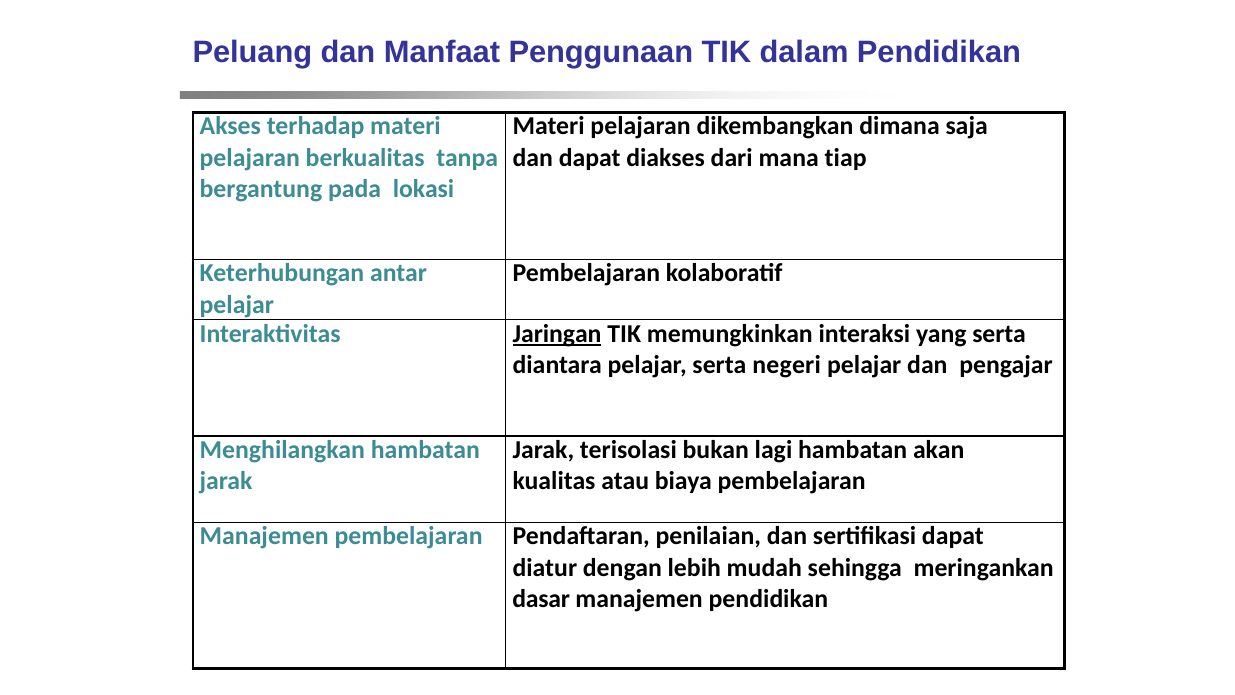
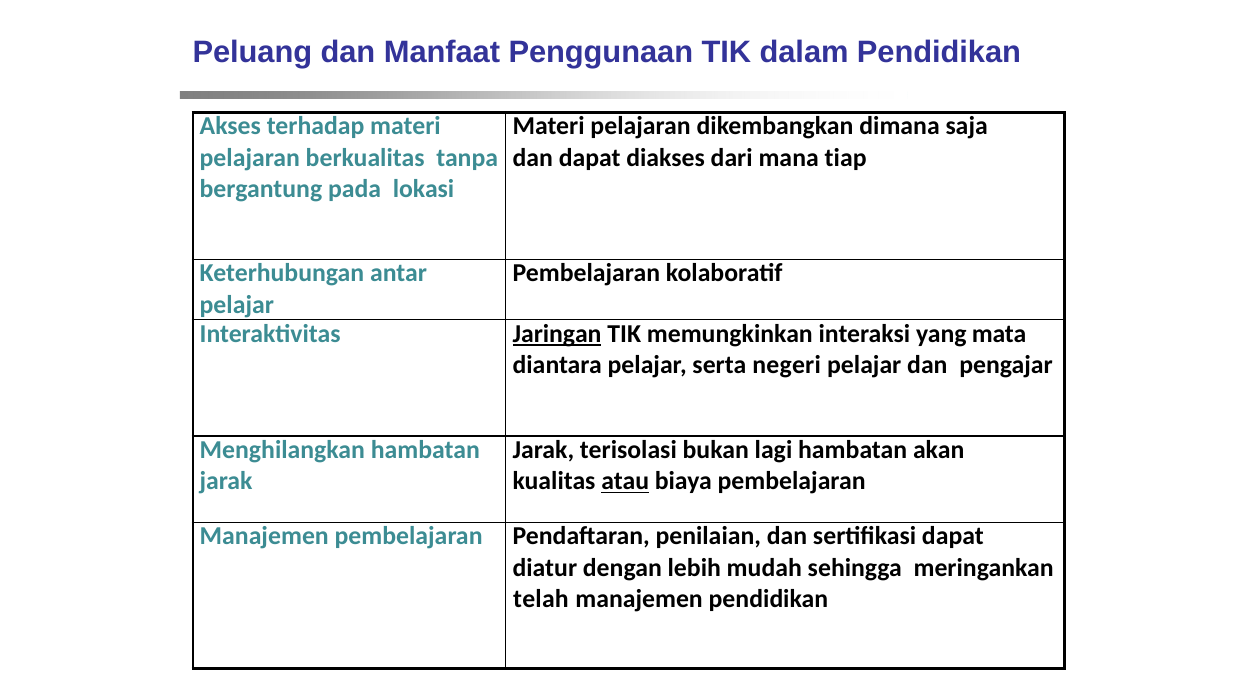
yang serta: serta -> mata (999, 334)
atau underline: none -> present (625, 481)
dasar: dasar -> telah (541, 599)
